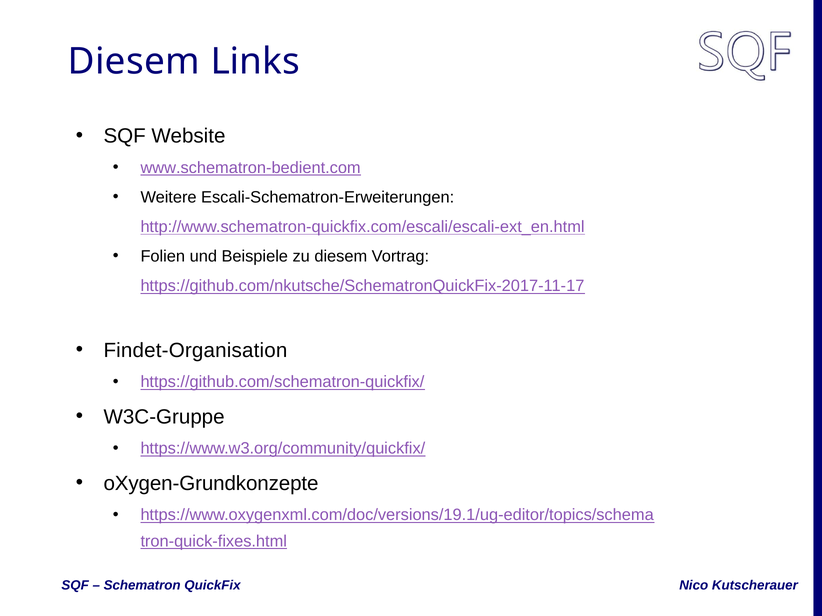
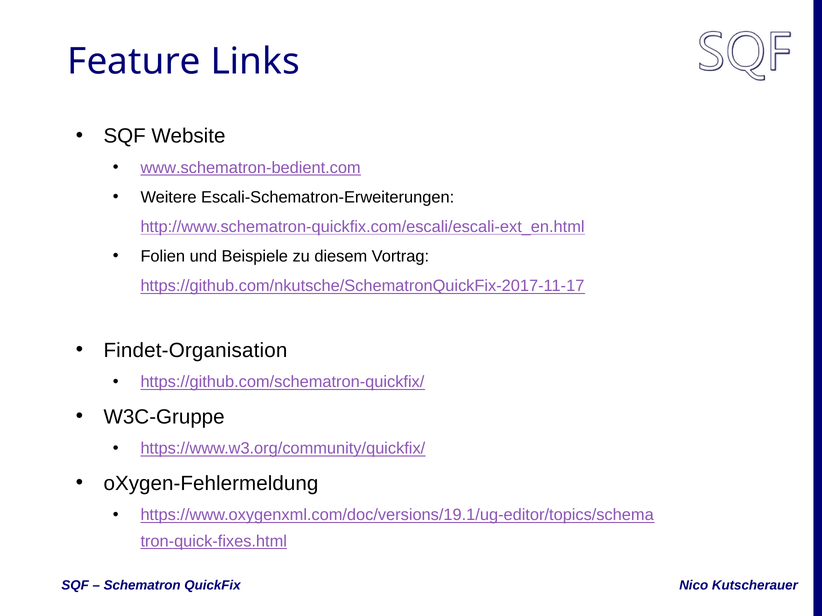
Diesem: Diesem -> Feature (134, 62)
oXygen-Grundkonzepte: oXygen-Grundkonzepte -> oXygen-Fehlermeldung (211, 484)
